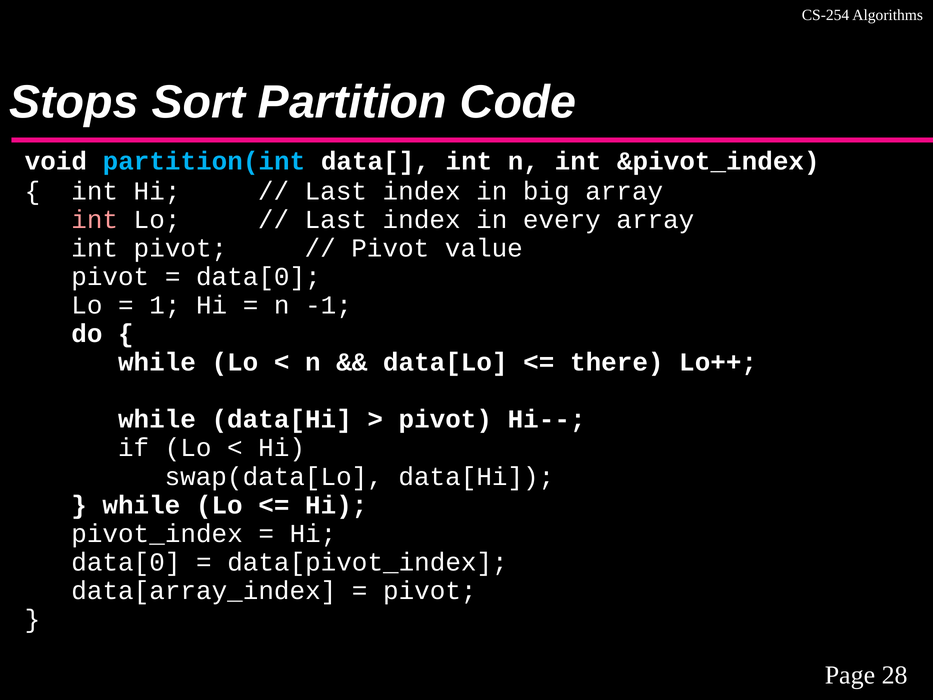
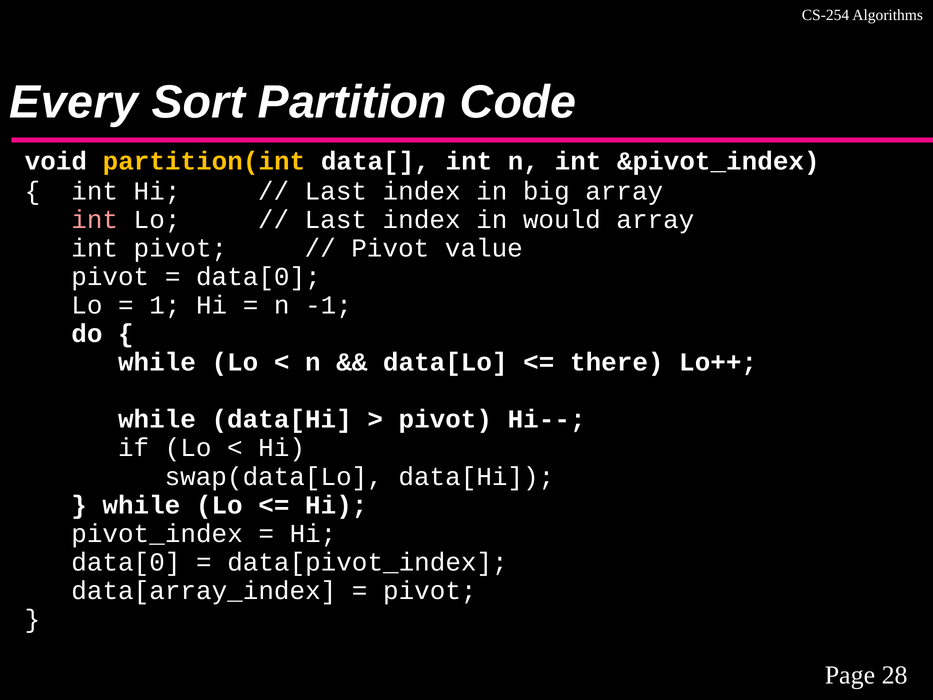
Stops: Stops -> Every (74, 102)
partition(int colour: light blue -> yellow (204, 161)
every: every -> would (562, 219)
